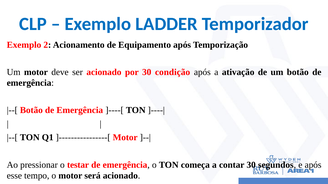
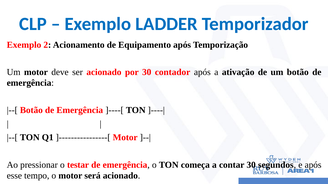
condição: condição -> contador (173, 72)
